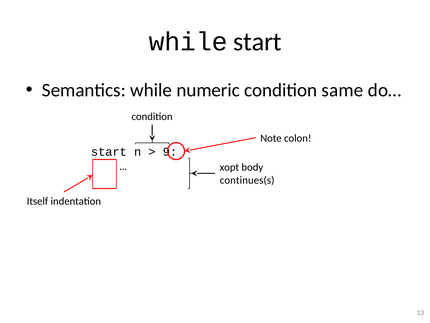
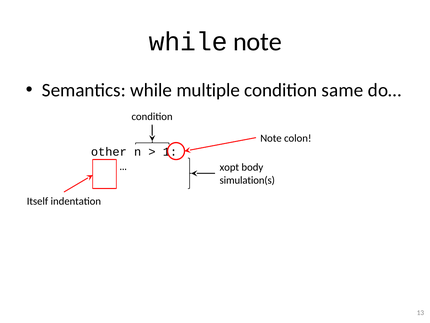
while start: start -> note (257, 42)
numeric: numeric -> multiple (208, 90)
start: start -> other (109, 152)
9: 9 -> 1 (170, 152)
continues(s: continues(s -> simulation(s (247, 180)
